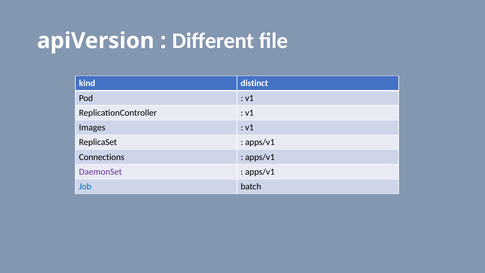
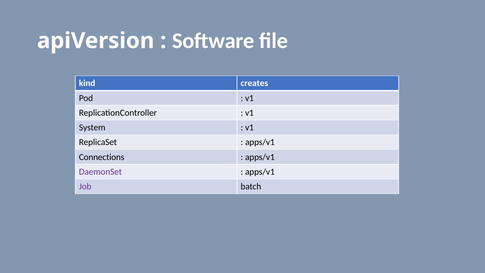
Different: Different -> Software (213, 41)
distinct: distinct -> creates (254, 83)
Images: Images -> System (92, 127)
Job colour: blue -> purple (85, 186)
